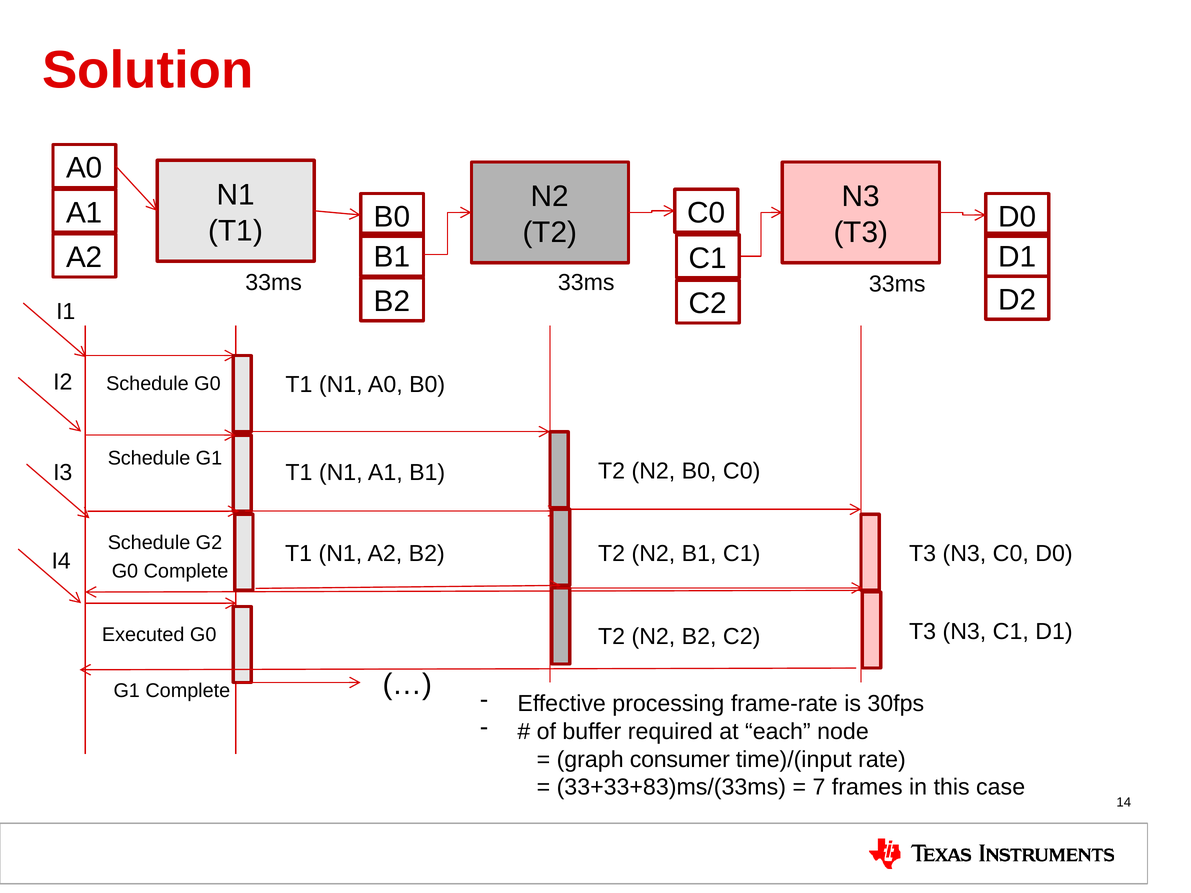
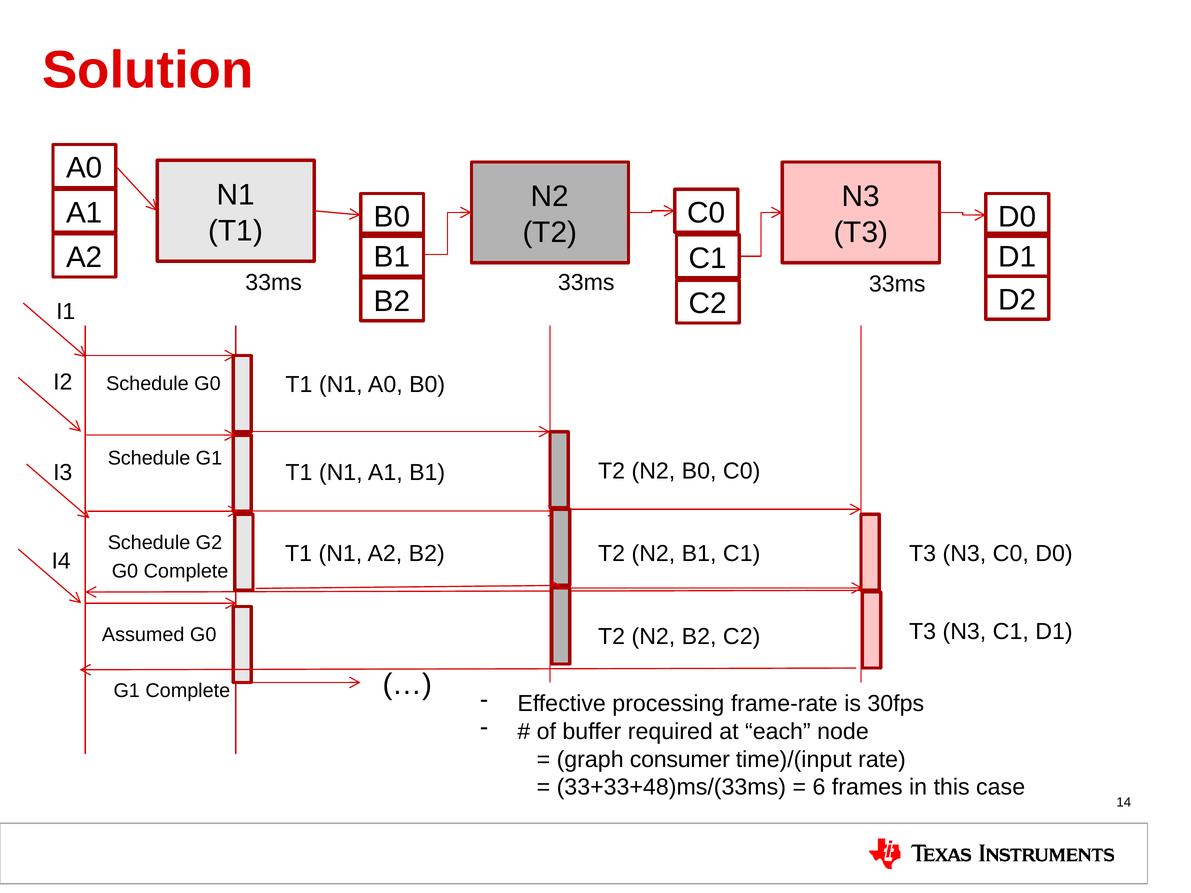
Executed: Executed -> Assumed (143, 635)
33+33+83)ms/(33ms: 33+33+83)ms/(33ms -> 33+33+48)ms/(33ms (671, 787)
7: 7 -> 6 (819, 787)
